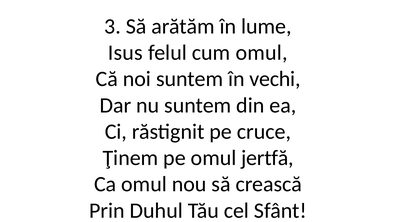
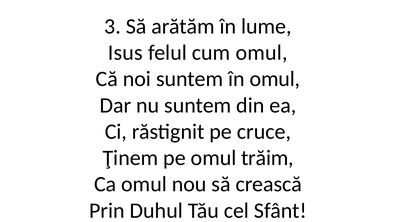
în vechi: vechi -> omul (275, 79)
jertfă: jertfă -> trăim (267, 158)
